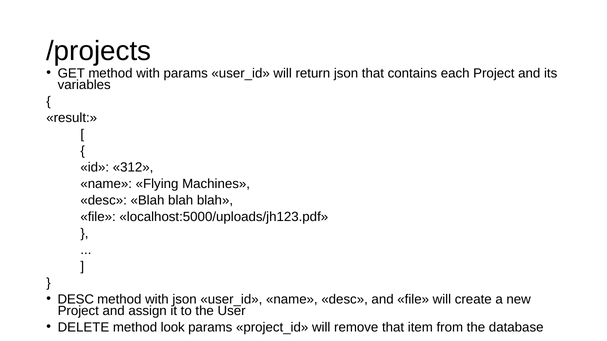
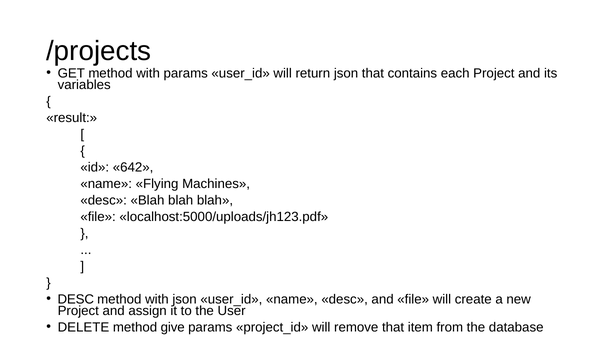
312: 312 -> 642 (133, 167)
look: look -> give (173, 328)
